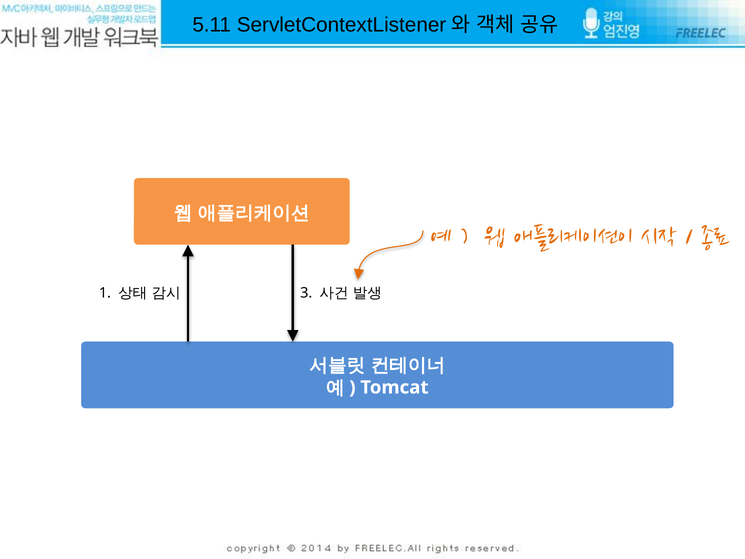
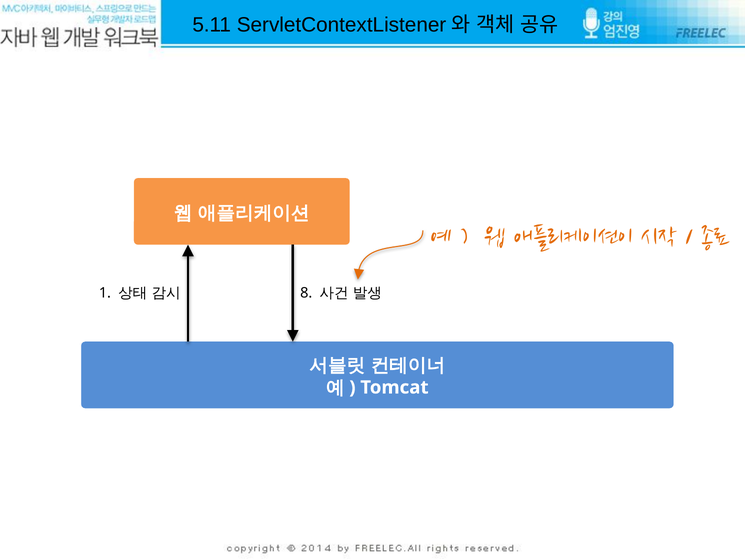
3: 3 -> 8 (306, 293)
